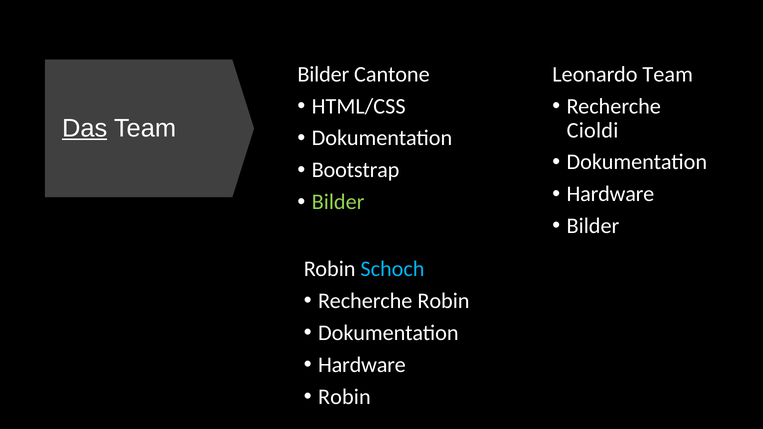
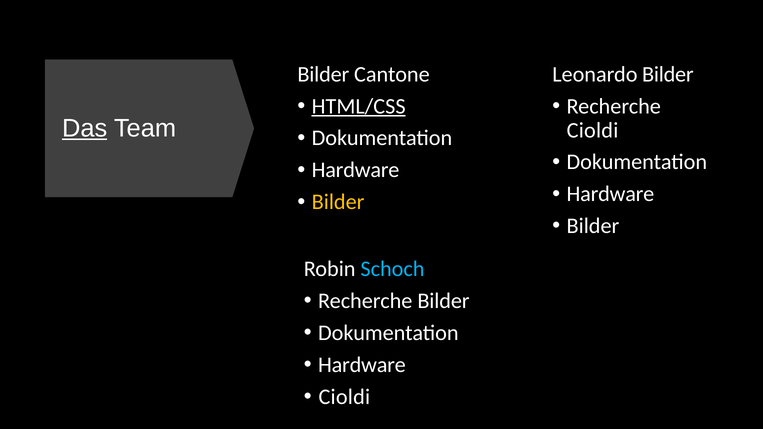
Leonardo Team: Team -> Bilder (668, 74)
HTML/CSS underline: none -> present (359, 106)
Bootstrap: Bootstrap -> Hardware (356, 170)
Bilder colour: light green -> yellow (338, 202)
Recherche Robin: Robin -> Bilder (443, 301)
Robin: Robin -> Cioldi (344, 397)
